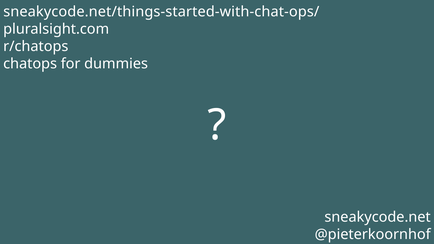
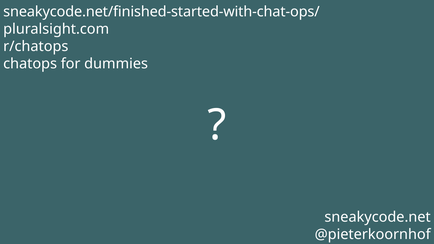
sneakycode.net/things-started-with-chat-ops/: sneakycode.net/things-started-with-chat-ops/ -> sneakycode.net/finished-started-with-chat-ops/ (161, 12)
